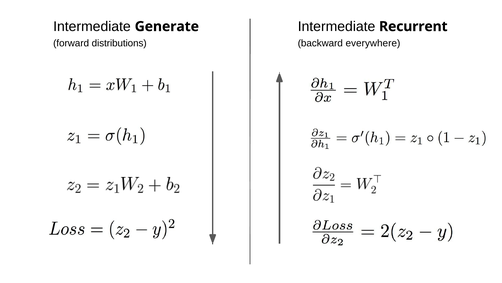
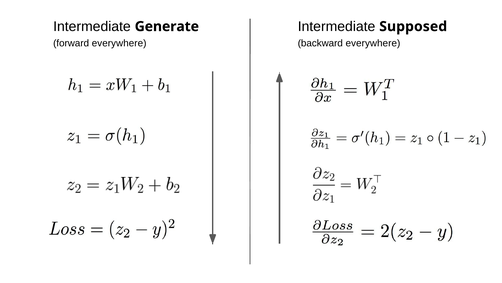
Recurrent: Recurrent -> Supposed (413, 26)
forward distributions: distributions -> everywhere (119, 43)
